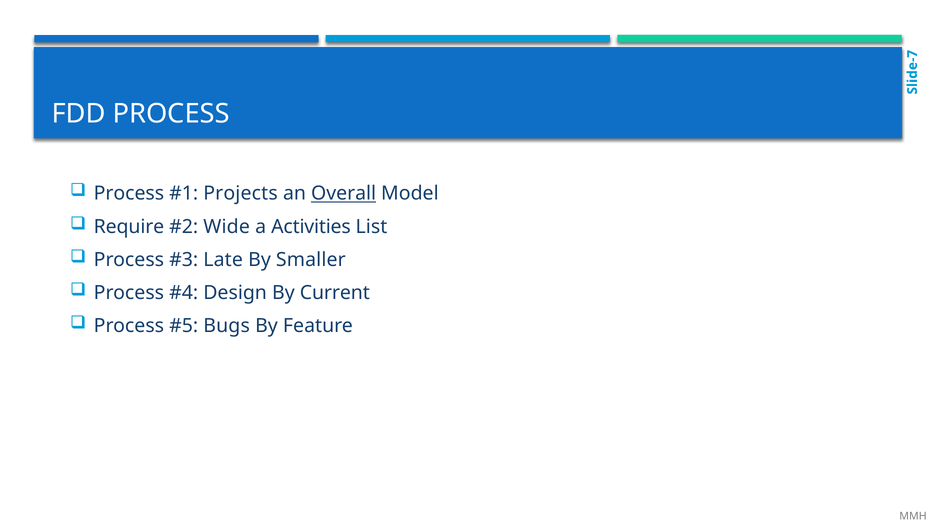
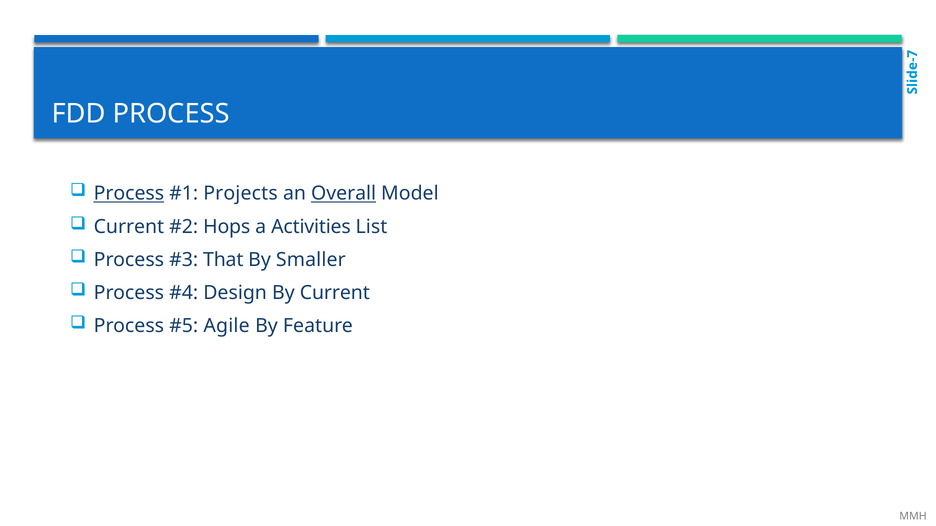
Process underline: none -> present (129, 194)
Require: Require -> Current (129, 227)
Wide: Wide -> Hops (227, 227)
Late: Late -> That (223, 260)
Bugs: Bugs -> Agile (227, 326)
